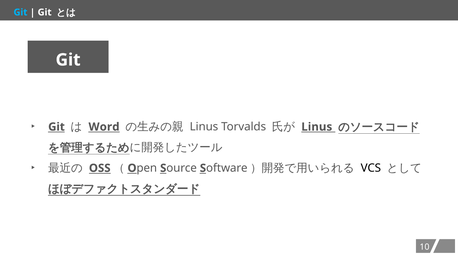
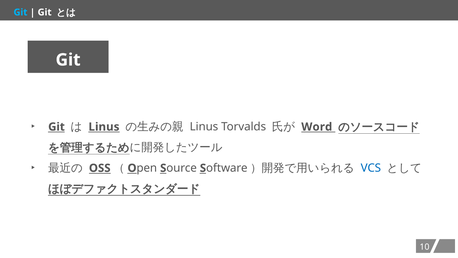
Word: Word -> Linus (104, 127)
Linus: Linus -> Word (317, 127)
VCS colour: black -> blue (371, 168)
